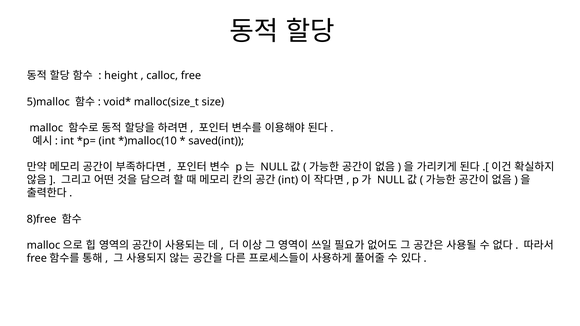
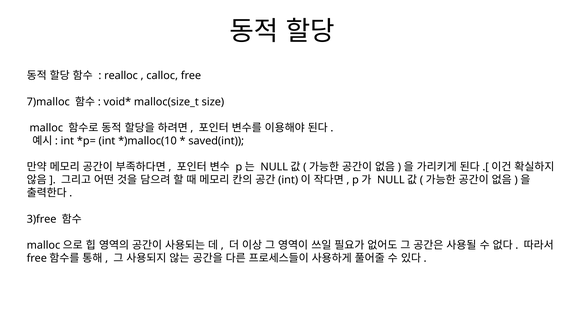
height: height -> realloc (121, 76)
5)malloc: 5)malloc -> 7)malloc (48, 102)
8)free: 8)free -> 3)free (42, 219)
